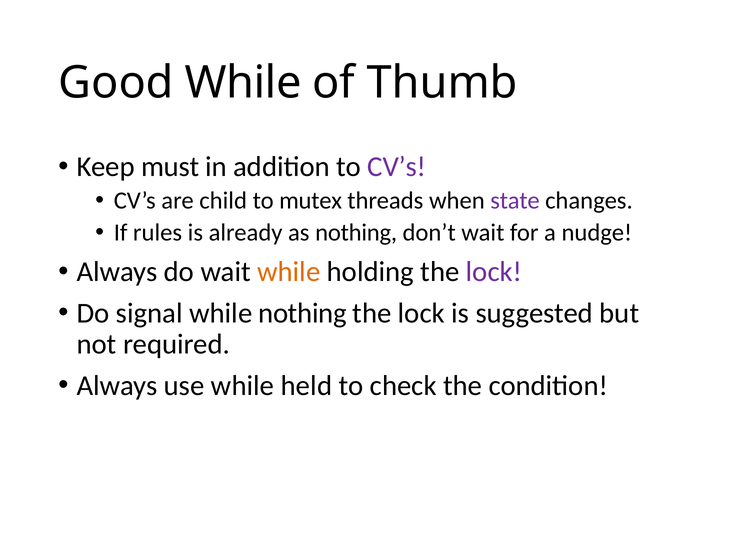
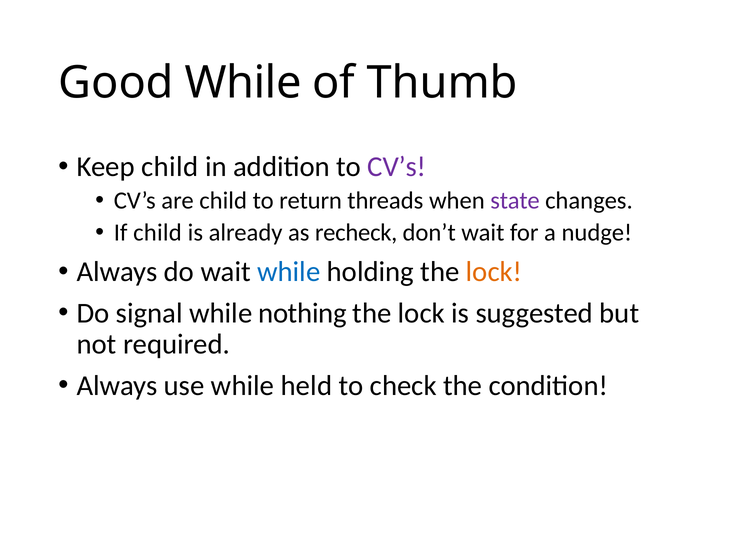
Keep must: must -> child (170, 167)
mutex: mutex -> return (311, 201)
If rules: rules -> child (157, 233)
as nothing: nothing -> recheck (356, 233)
while colour: orange -> blue (289, 272)
lock colour: purple -> orange (494, 272)
